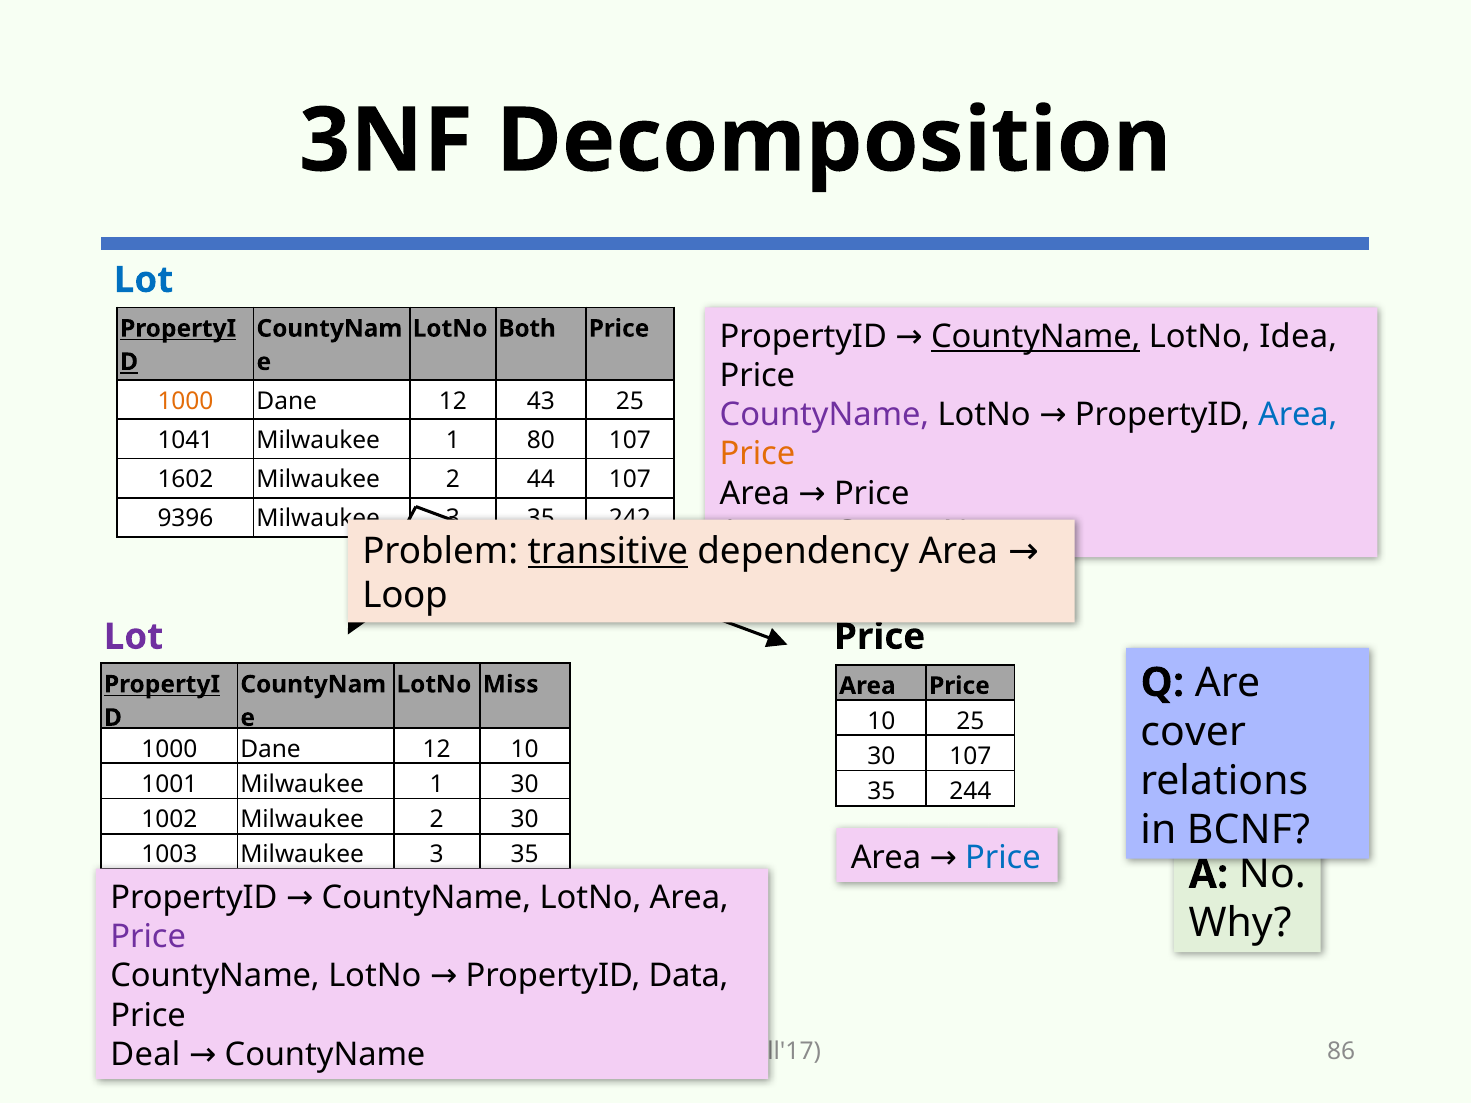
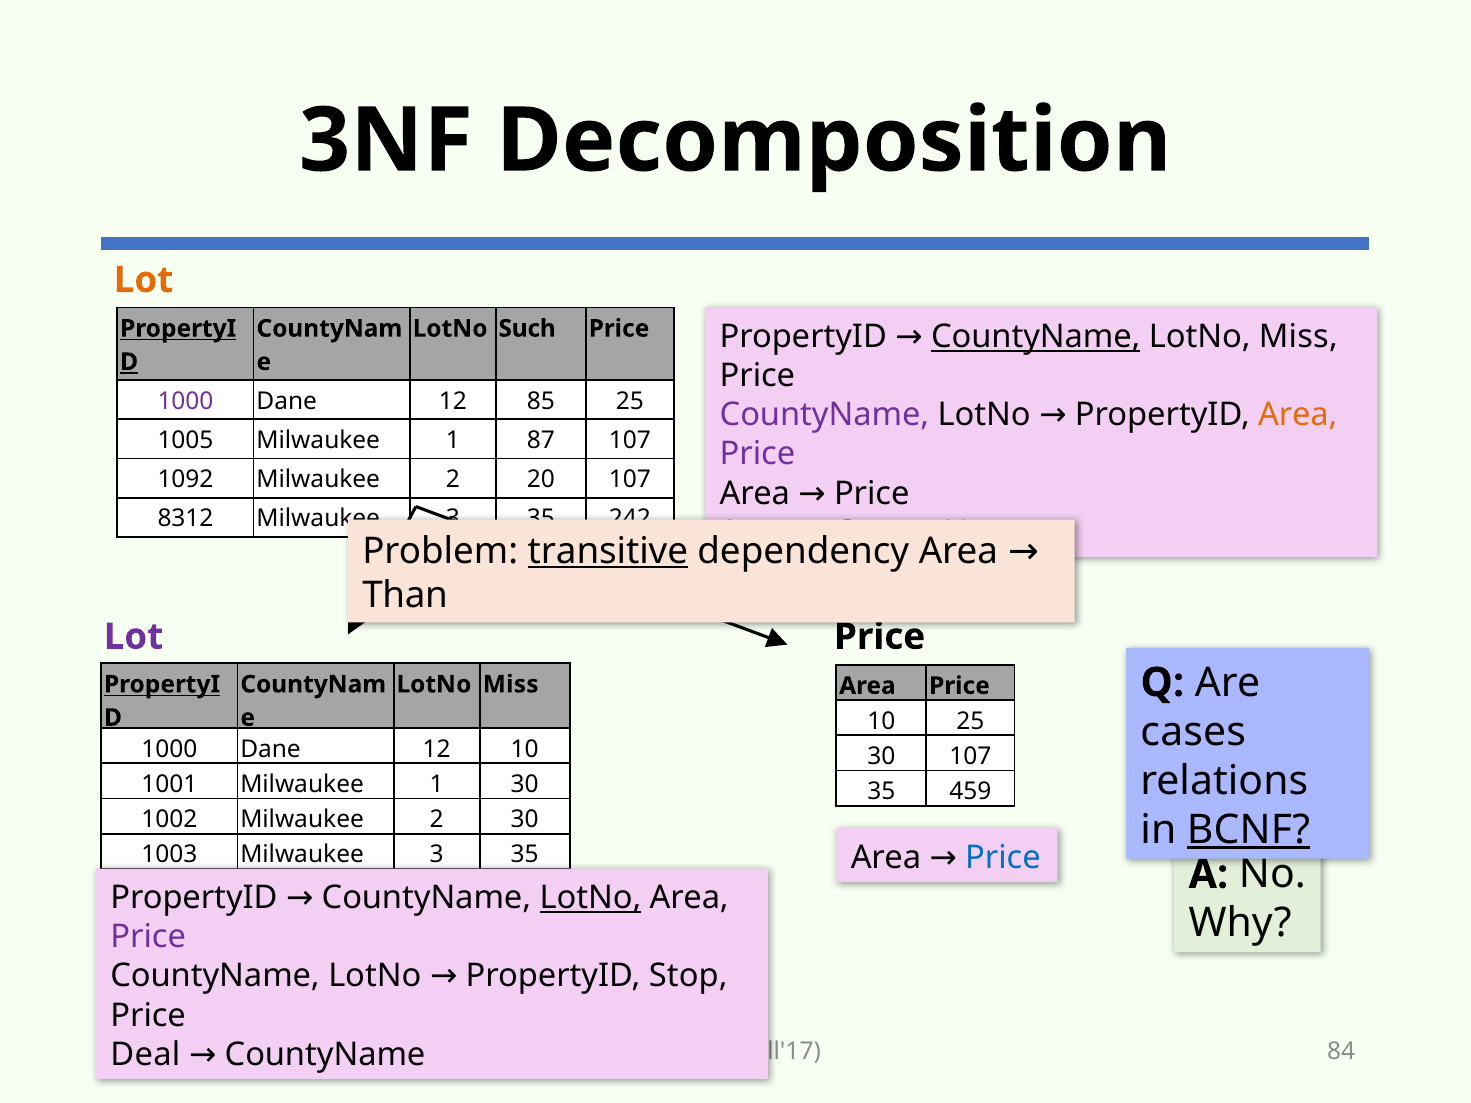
Lot colour: blue -> orange (144, 280)
Both: Both -> Such (527, 329)
Idea: Idea -> Miss (1298, 337)
1000 colour: orange -> purple (185, 401)
43: 43 -> 85 (541, 401)
Area colour: blue -> orange (1298, 415)
1041: 1041 -> 1005 (185, 440)
80: 80 -> 87 (541, 440)
Price colour: orange -> purple (757, 454)
1602: 1602 -> 1092 (185, 480)
44: 44 -> 20 (541, 480)
9396: 9396 -> 8312 (185, 519)
Loop: Loop -> Than (405, 596)
cover: cover -> cases (1193, 732)
244: 244 -> 459 (970, 792)
BCNF underline: none -> present (1248, 830)
LotNo underline: none -> present (590, 898)
Data: Data -> Stop (688, 976)
86: 86 -> 84 (1341, 1052)
